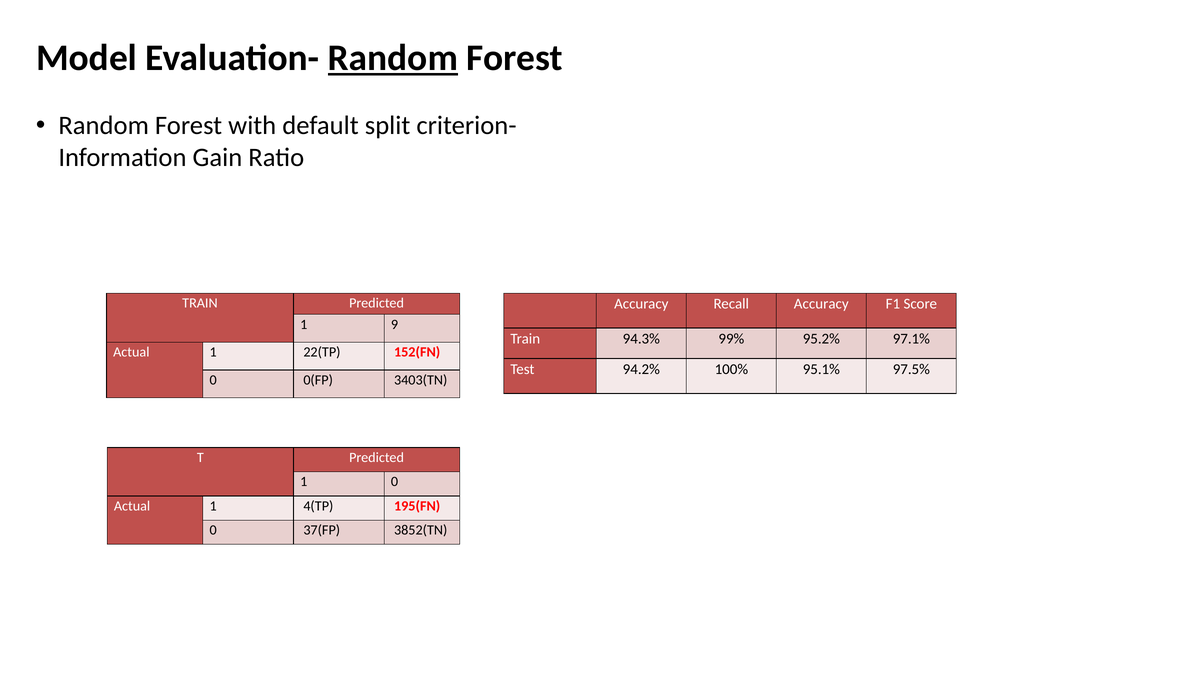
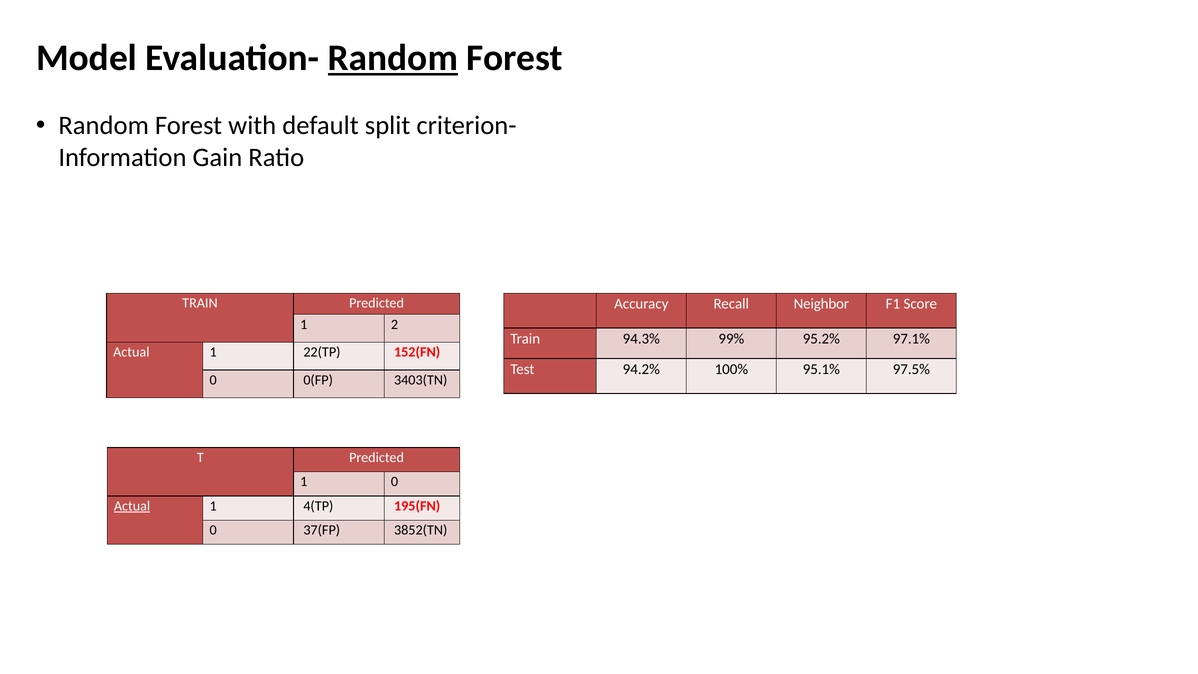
Recall Accuracy: Accuracy -> Neighbor (821, 304)
9: 9 -> 2 (394, 324)
Actual underline: none -> present (132, 506)
